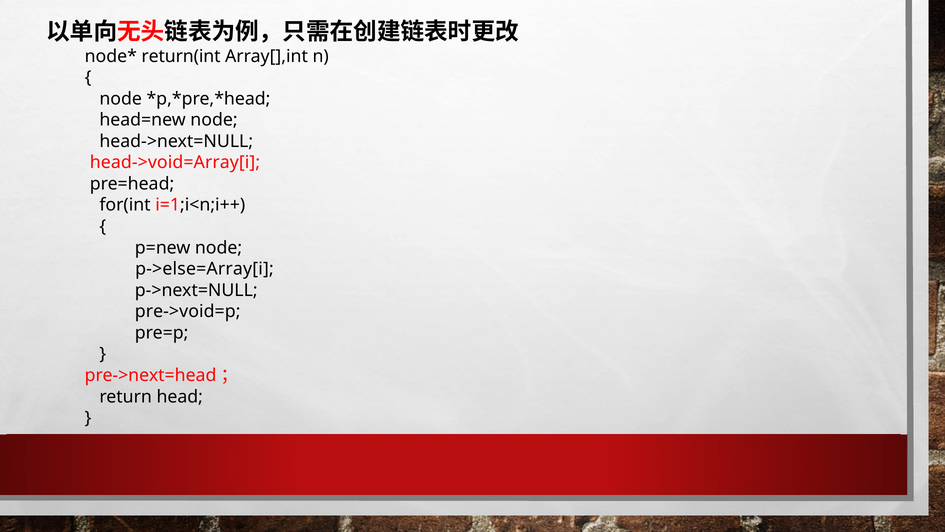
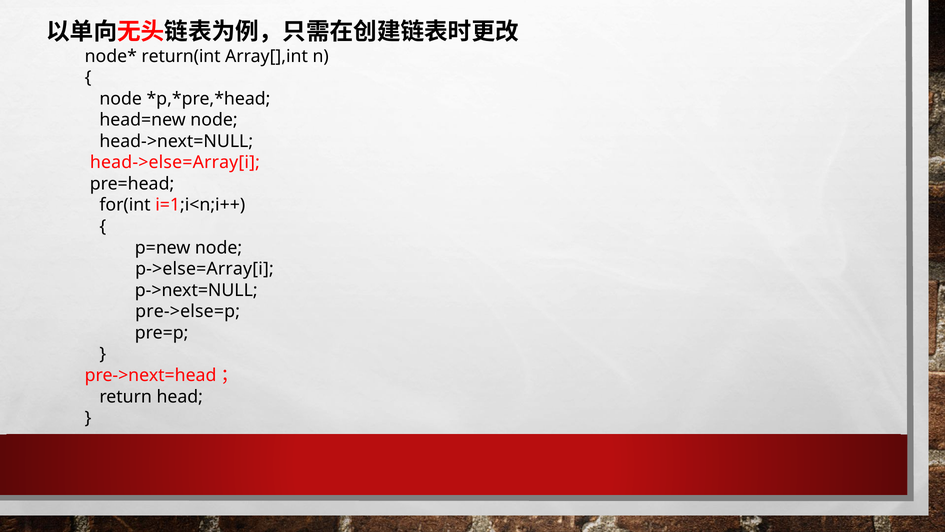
head->void=Array[i: head->void=Array[i -> head->else=Array[i (175, 162)
pre->void=p: pre->void=p -> pre->else=p (188, 311)
